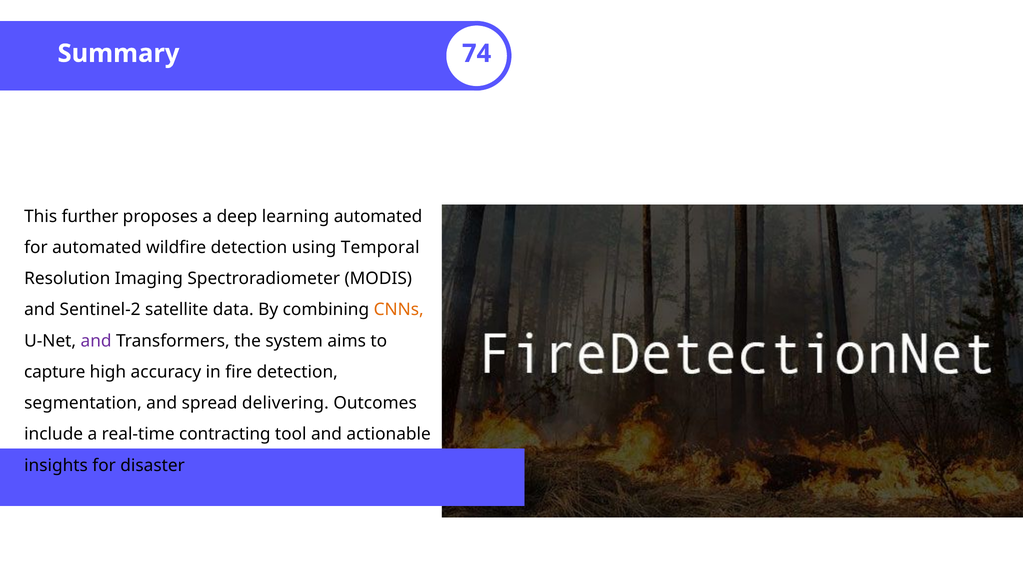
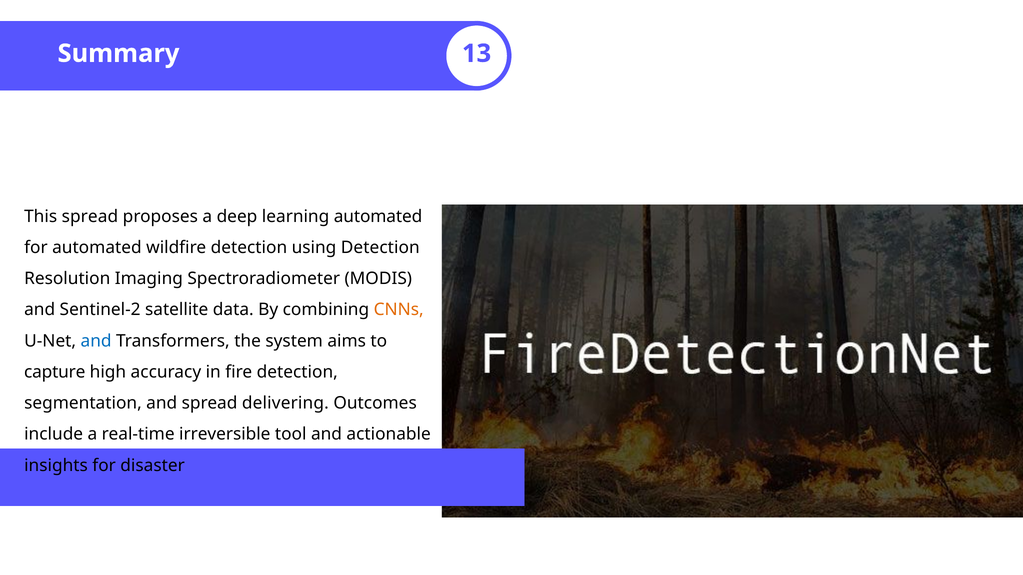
74: 74 -> 13 (477, 54)
This further: further -> spread (90, 217)
using Temporal: Temporal -> Detection (380, 248)
and colour: purple -> blue (96, 341)
contracting: contracting -> irreversible (225, 435)
